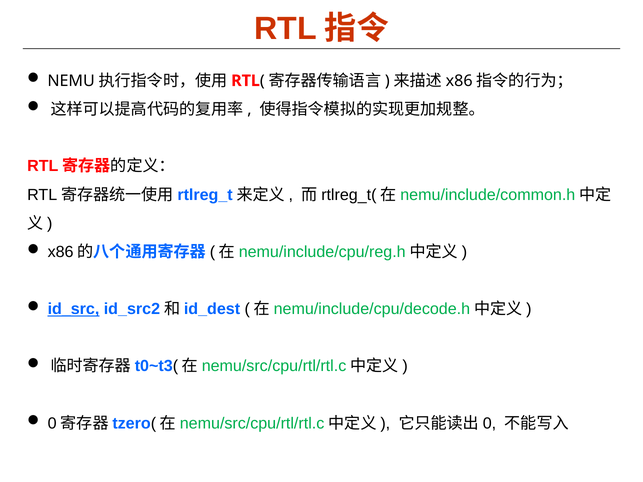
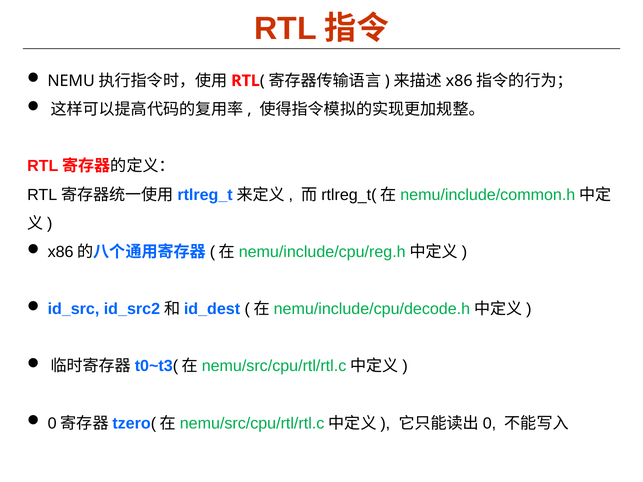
id_src underline: present -> none (73, 309)
